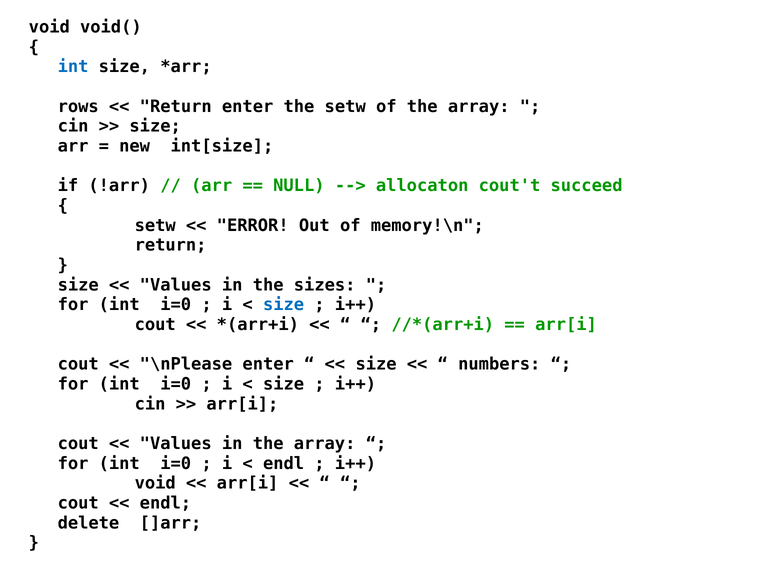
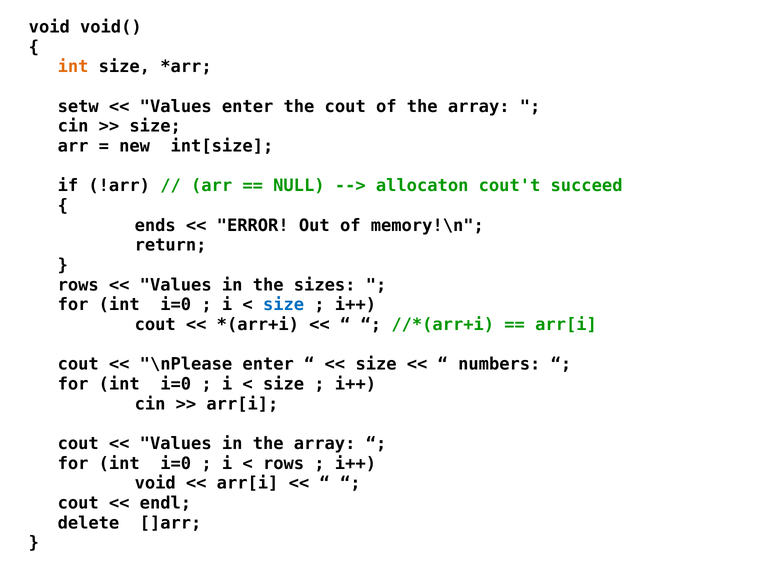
int colour: blue -> orange (73, 67)
rows: rows -> setw (78, 107)
Return: Return -> Values (176, 107)
the setw: setw -> cout (345, 107)
setw: setw -> ends (155, 226)
size: size -> rows (78, 285)
endl: endl -> rows (284, 464)
